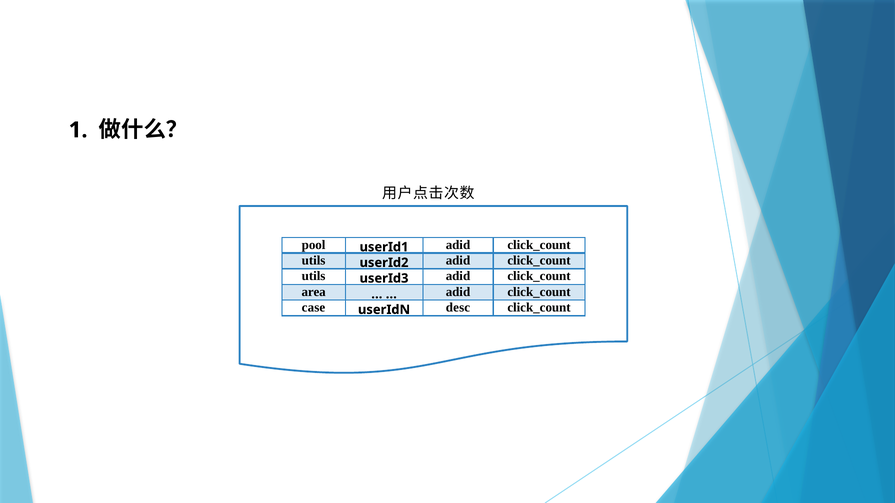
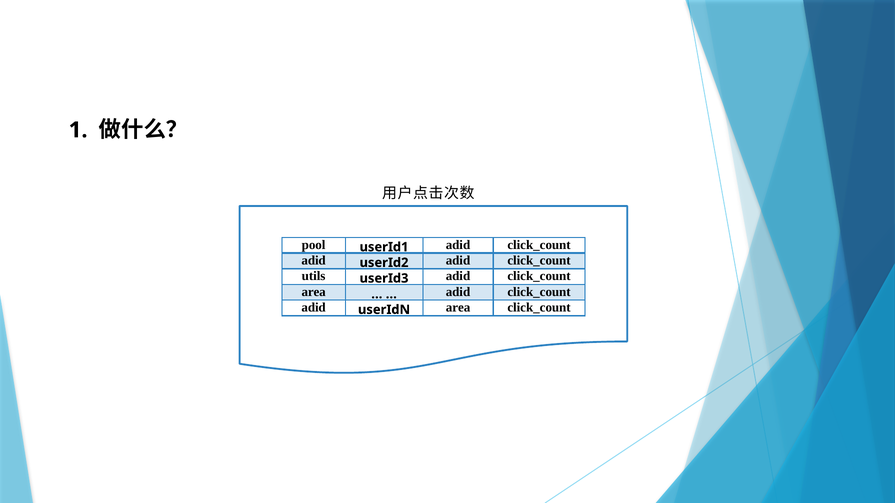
utils: utils -> adid (314, 261)
case: case -> adid (314, 308)
userIdN desc: desc -> area (458, 308)
